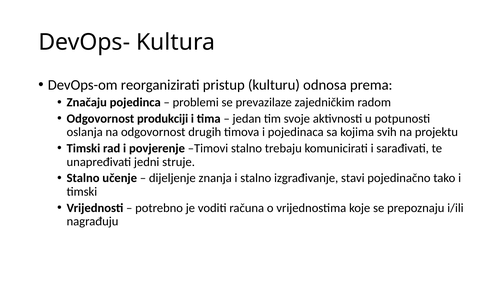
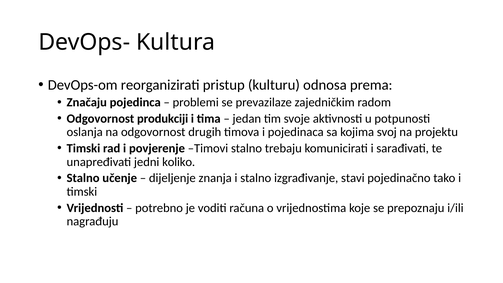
svih: svih -> svoj (387, 132)
struje: struje -> koliko (179, 162)
